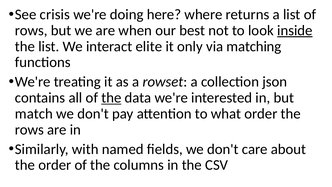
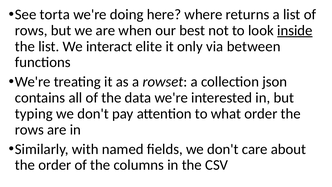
crisis: crisis -> torta (55, 14)
matching: matching -> between (254, 46)
the underline: present -> none (111, 98)
match: match -> typing (34, 114)
